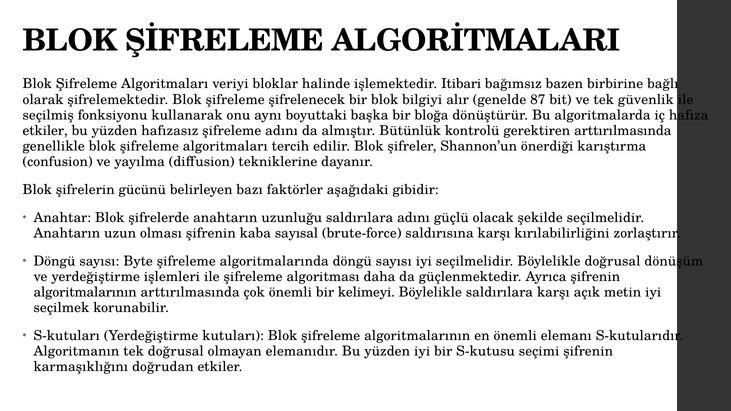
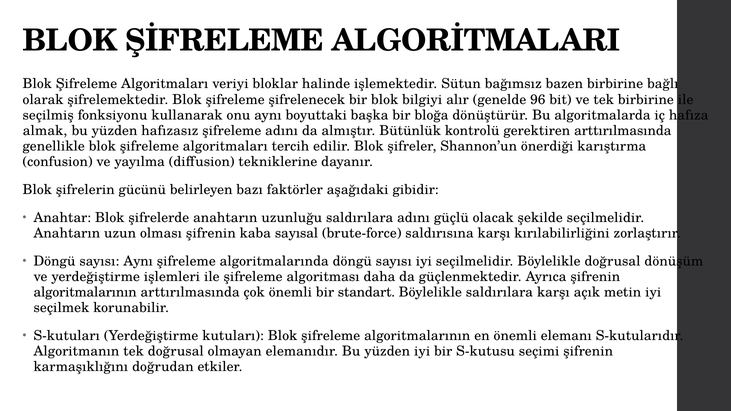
Itibari: Itibari -> Sütun (461, 84)
87: 87 -> 96 (538, 100)
tek güvenlik: güvenlik -> birbirine (646, 100)
etkiler: etkiler -> almak (45, 131)
sayısı Byte: Byte -> Aynı (138, 261)
kelimeyi: kelimeyi -> standart (366, 292)
